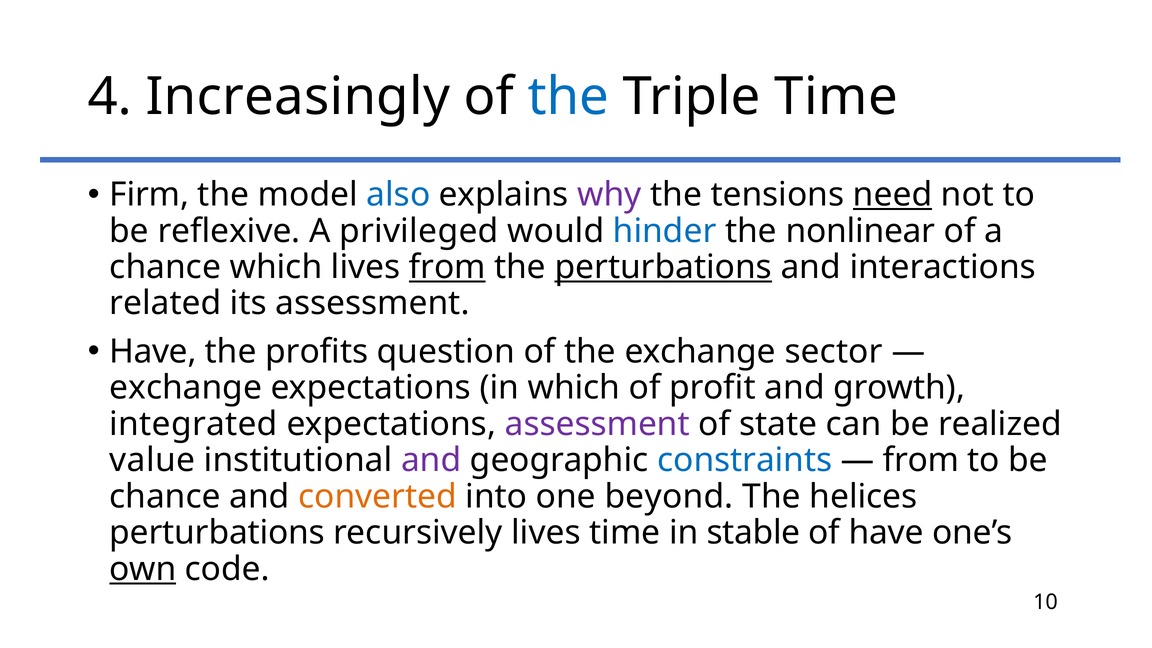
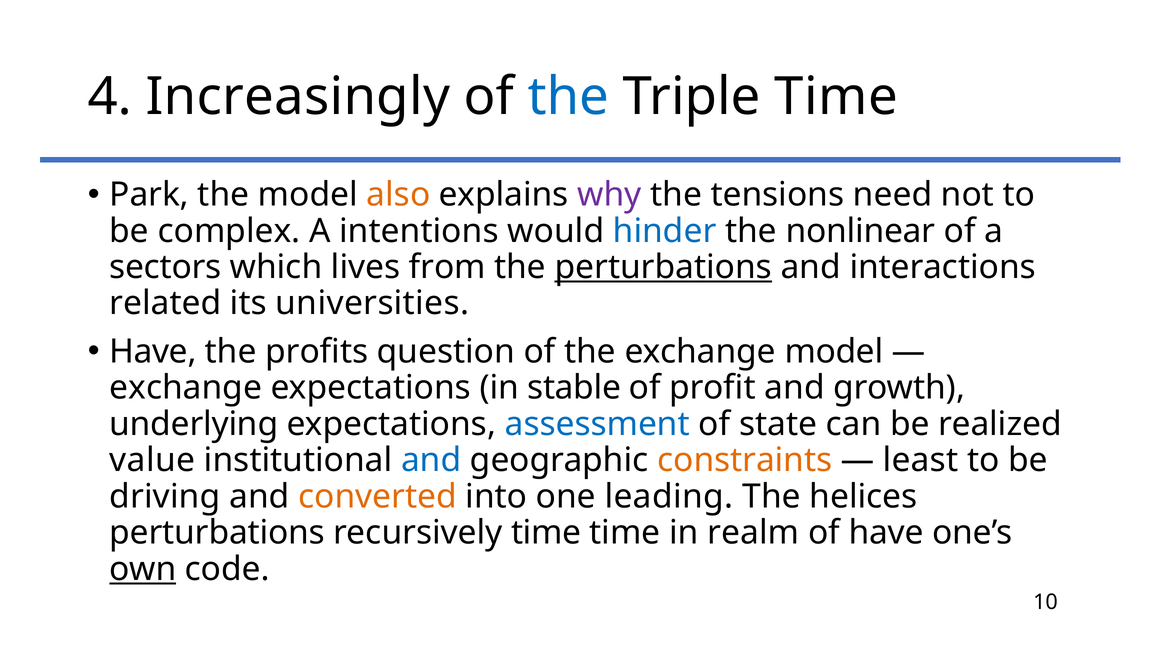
Firm: Firm -> Park (149, 195)
also colour: blue -> orange (398, 195)
need underline: present -> none (893, 195)
reflexive: reflexive -> complex (229, 231)
privileged: privileged -> intentions (419, 231)
chance: chance -> sectors (165, 267)
from underline: present -> none (447, 267)
its assessment: assessment -> universities (372, 303)
exchange sector: sector -> model (834, 352)
in which: which -> stable (574, 388)
integrated: integrated -> underlying (194, 424)
assessment colour: purple -> blue (597, 424)
and colour: purple -> blue (431, 460)
constraints colour: blue -> orange (745, 460)
from: from -> least (921, 460)
chance: chance -> driving (165, 497)
beyond: beyond -> leading (669, 497)
recursively lives: lives -> time (546, 533)
stable: stable -> realm (753, 533)
